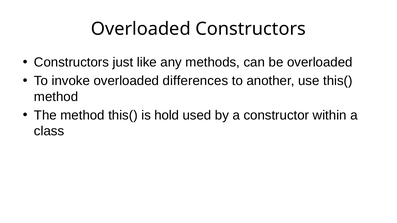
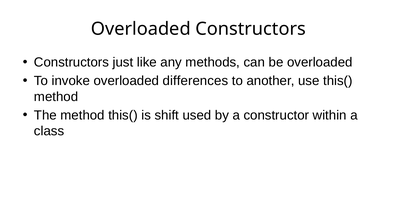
hold: hold -> shift (167, 115)
